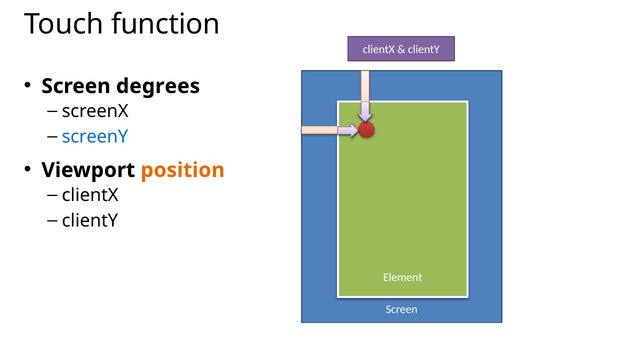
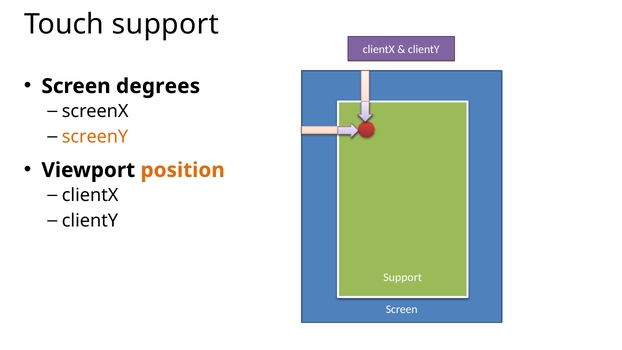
Touch function: function -> support (165, 24)
screenY colour: blue -> orange (95, 137)
Element: Element -> Support (403, 277)
